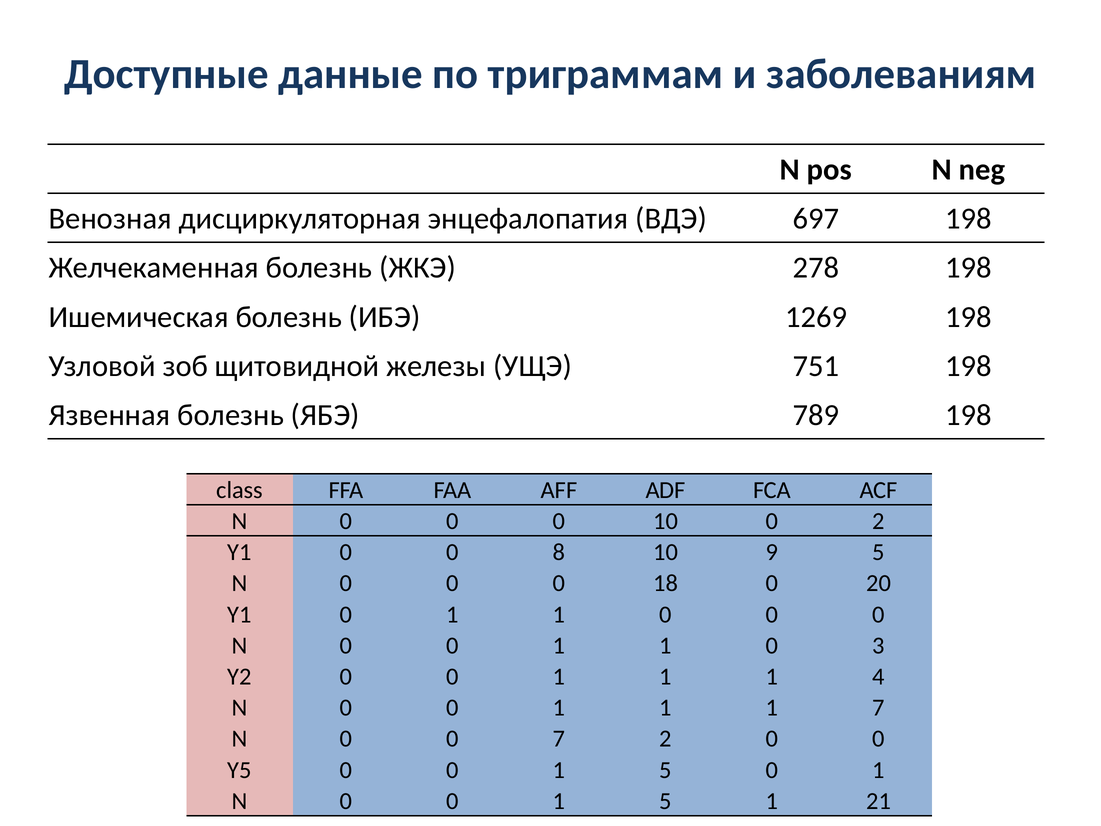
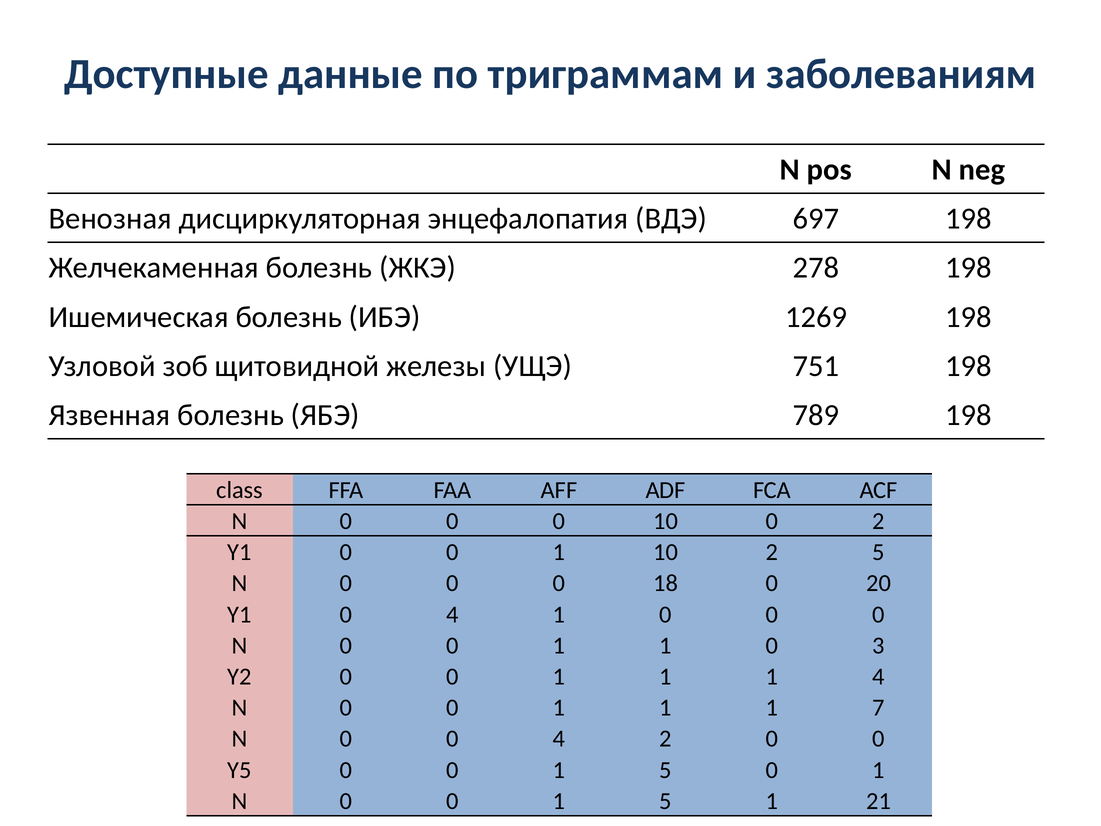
Y1 0 0 8: 8 -> 1 (559, 552)
10 9: 9 -> 2 (772, 552)
Y1 0 1: 1 -> 4 (453, 614)
0 0 7: 7 -> 4 (559, 739)
